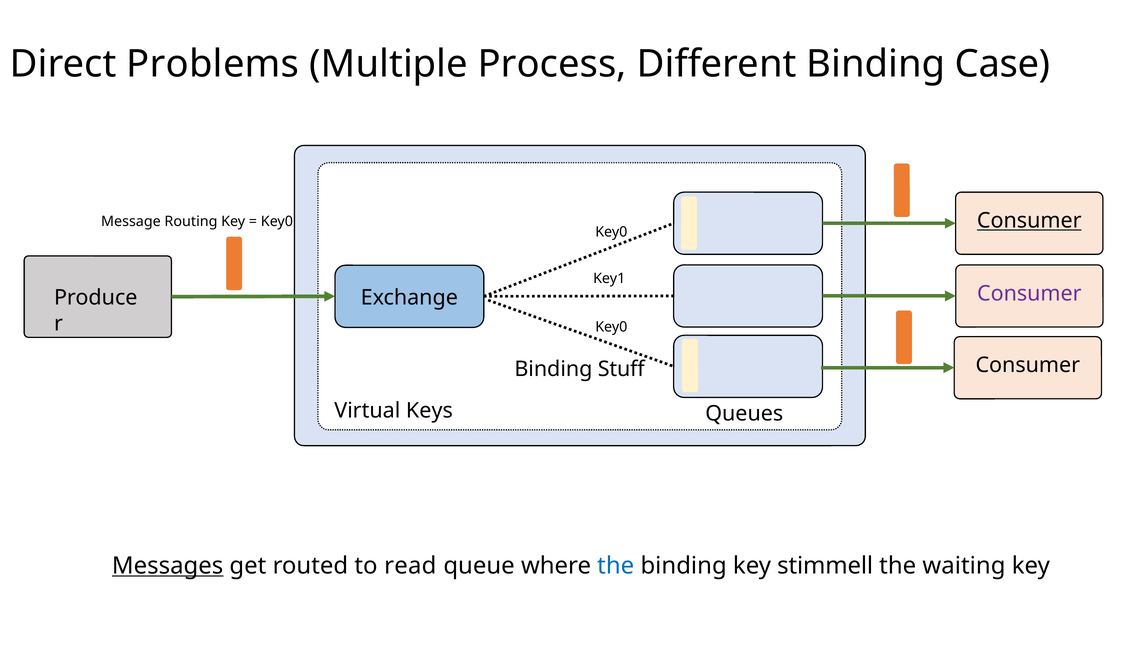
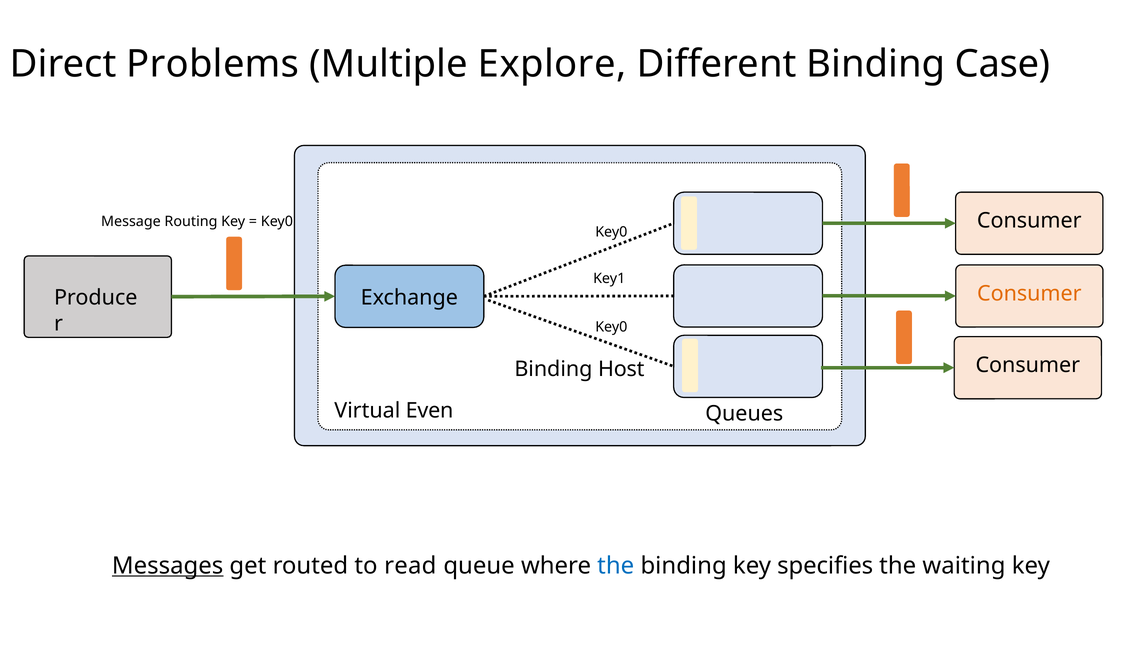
Process: Process -> Explore (552, 64)
Consumer underline: present -> none (1029, 221)
Consumer colour: purple -> orange (1029, 293)
Stuff: Stuff -> Host (621, 369)
Keys: Keys -> Even (430, 411)
stimmell: stimmell -> specifies (825, 566)
